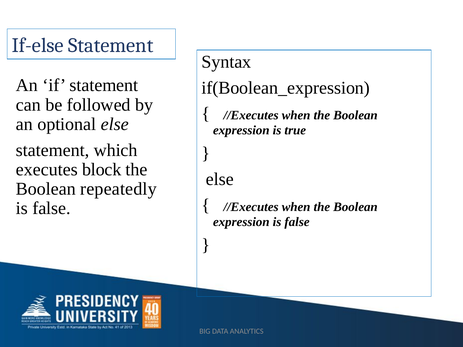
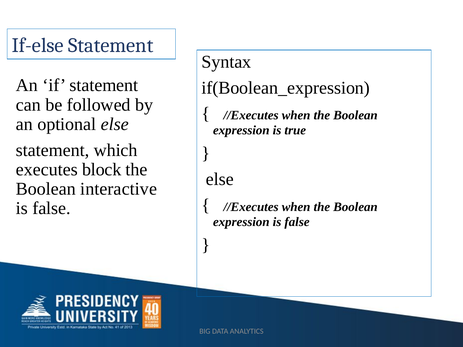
repeatedly: repeatedly -> interactive (119, 189)
